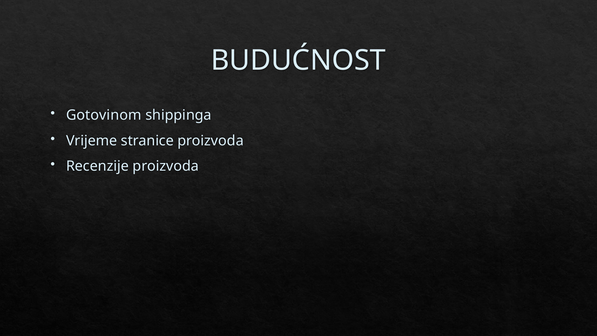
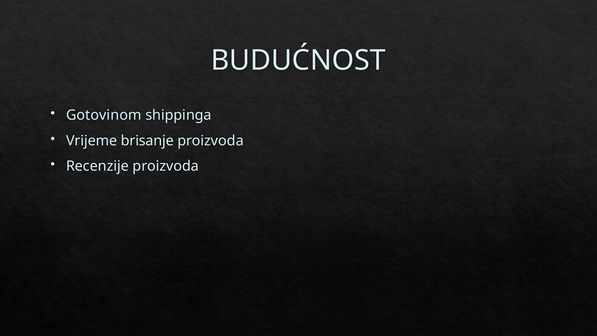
stranice: stranice -> brisanje (147, 141)
